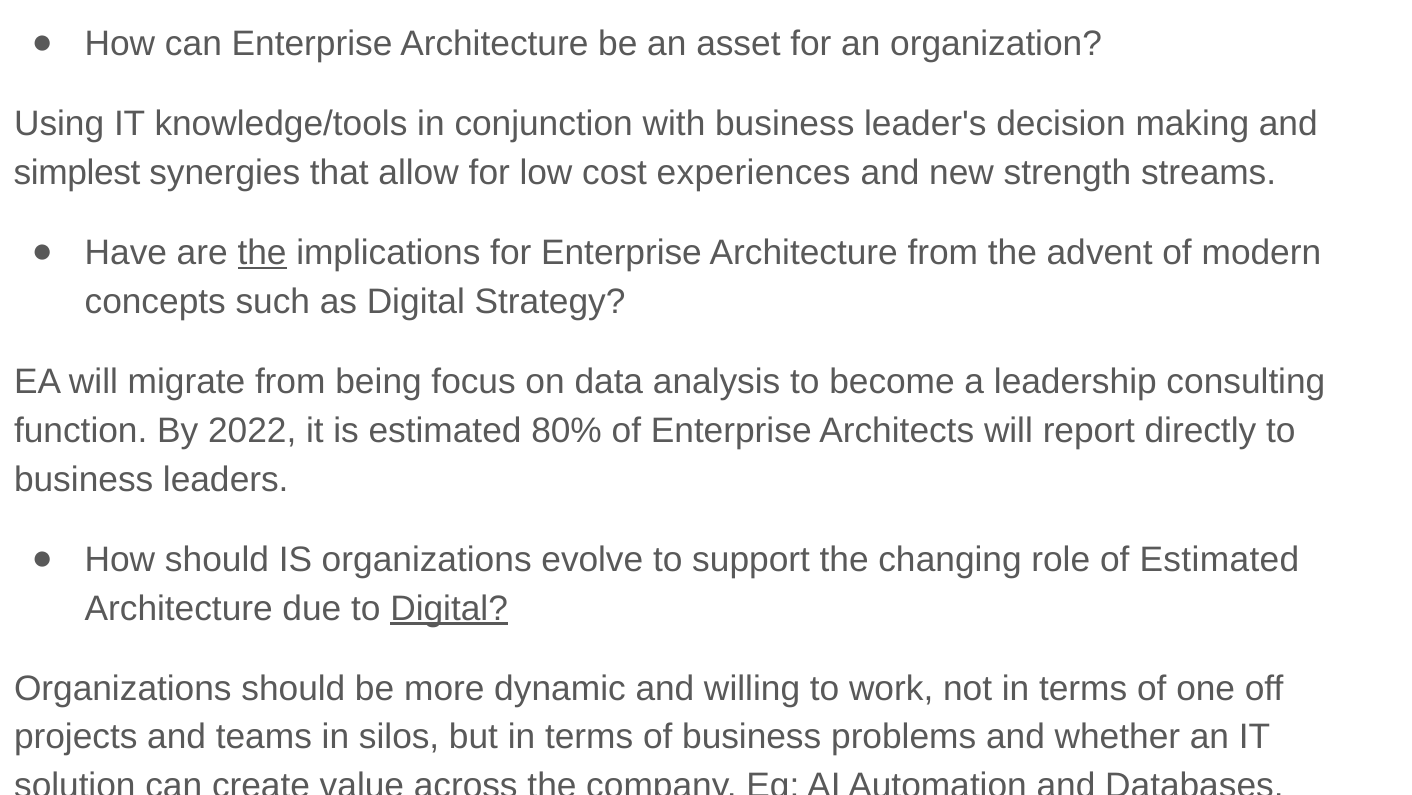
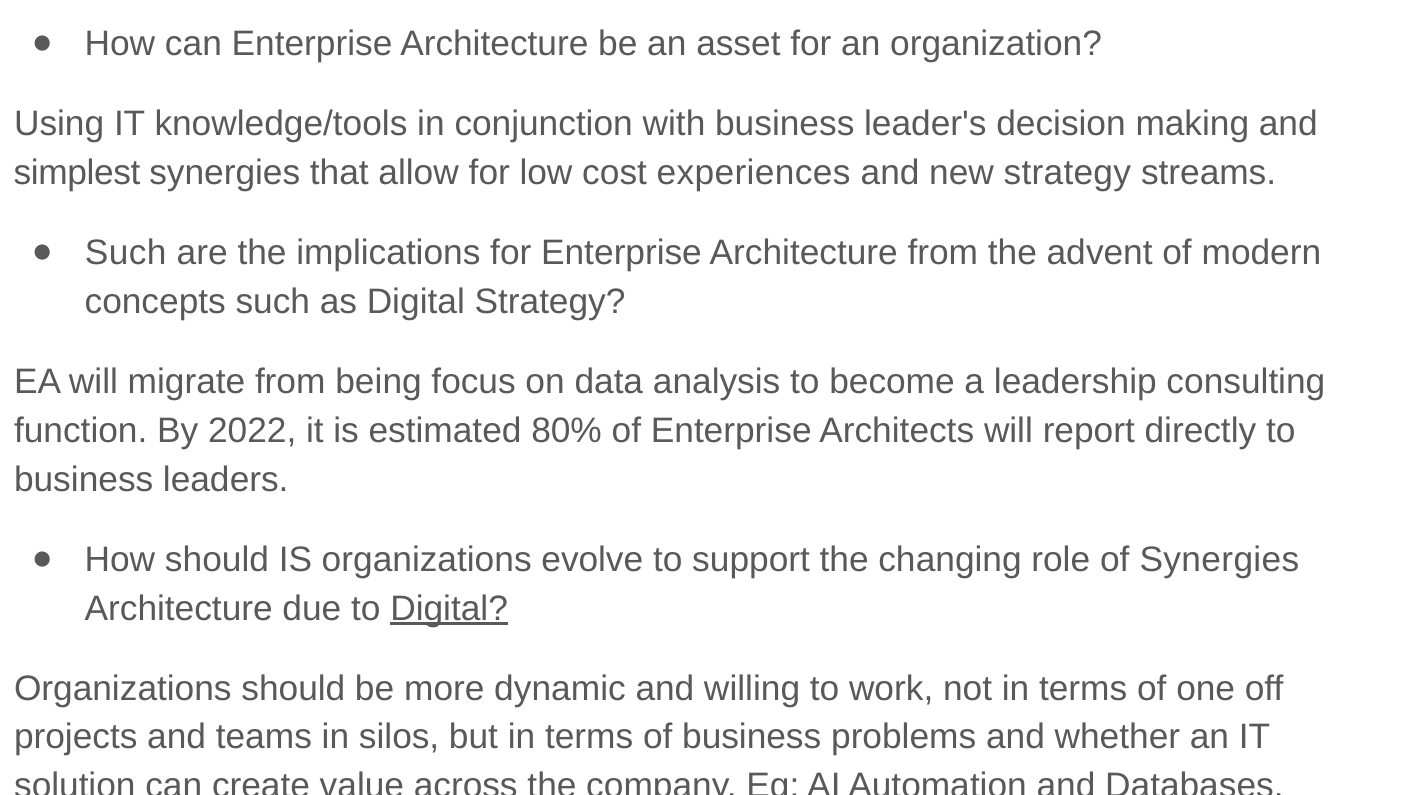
new strength: strength -> strategy (1067, 173)
Have: Have -> Such (126, 253)
the underline: present -> none (262, 253)
of Estimated: Estimated -> Synergies (1219, 559)
